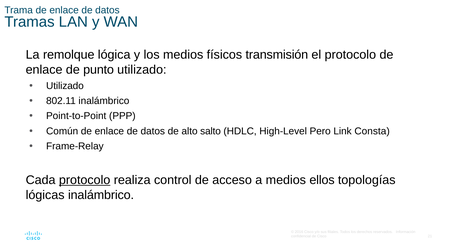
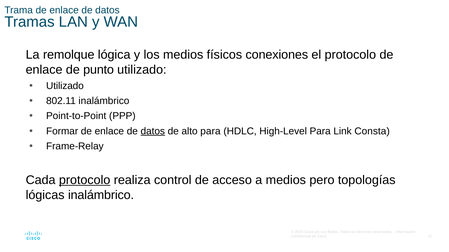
transmisión: transmisión -> conexiones (277, 55)
Común: Común -> Formar (62, 131)
datos underline: none -> present (153, 131)
alto salto: salto -> para (210, 131)
High-Level Pero: Pero -> Para (320, 131)
ellos: ellos -> pero (322, 180)
